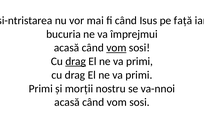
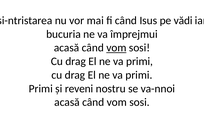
față: față -> vădi (183, 20)
drag underline: present -> none (76, 61)
și morții: morții -> reveni (79, 88)
